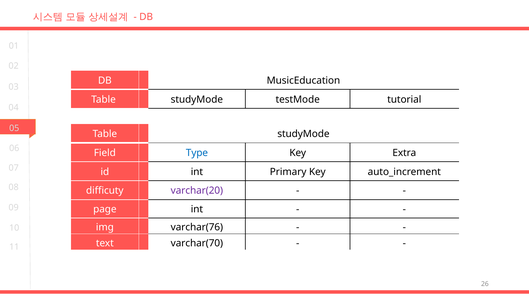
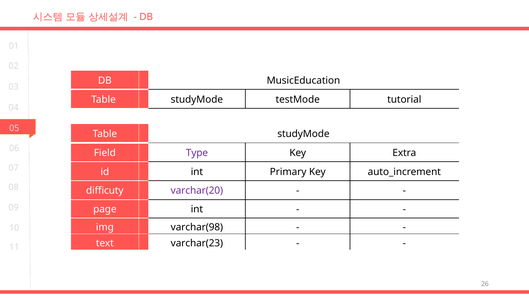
Type colour: blue -> purple (197, 153)
varchar(76: varchar(76 -> varchar(98 (197, 227)
varchar(70: varchar(70 -> varchar(23 (197, 243)
